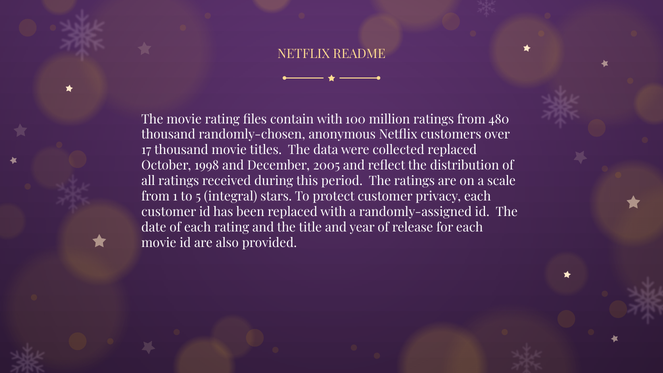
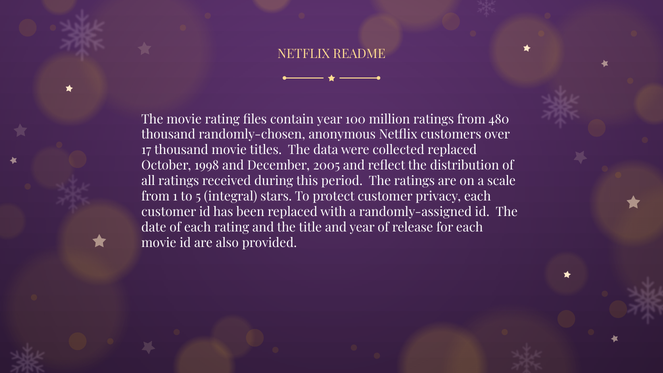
contain with: with -> year (330, 119)
